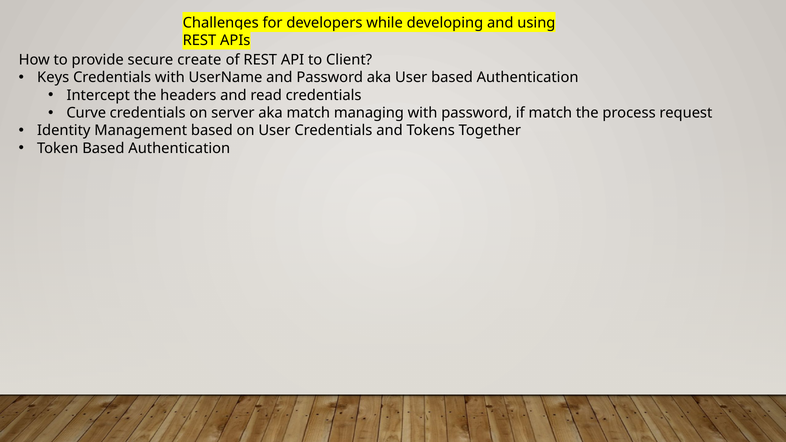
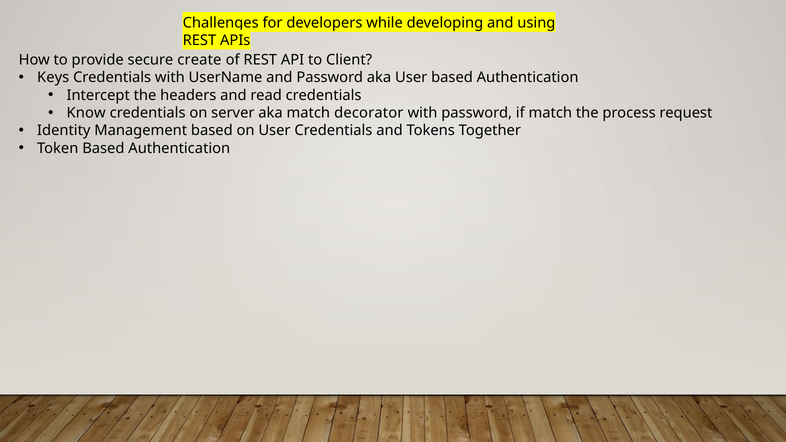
Curve: Curve -> Know (86, 113)
managing: managing -> decorator (369, 113)
